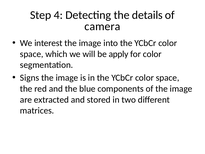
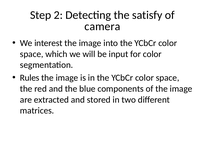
4: 4 -> 2 (58, 15)
details: details -> satisfy (147, 15)
apply: apply -> input (119, 54)
Signs: Signs -> Rules (30, 78)
